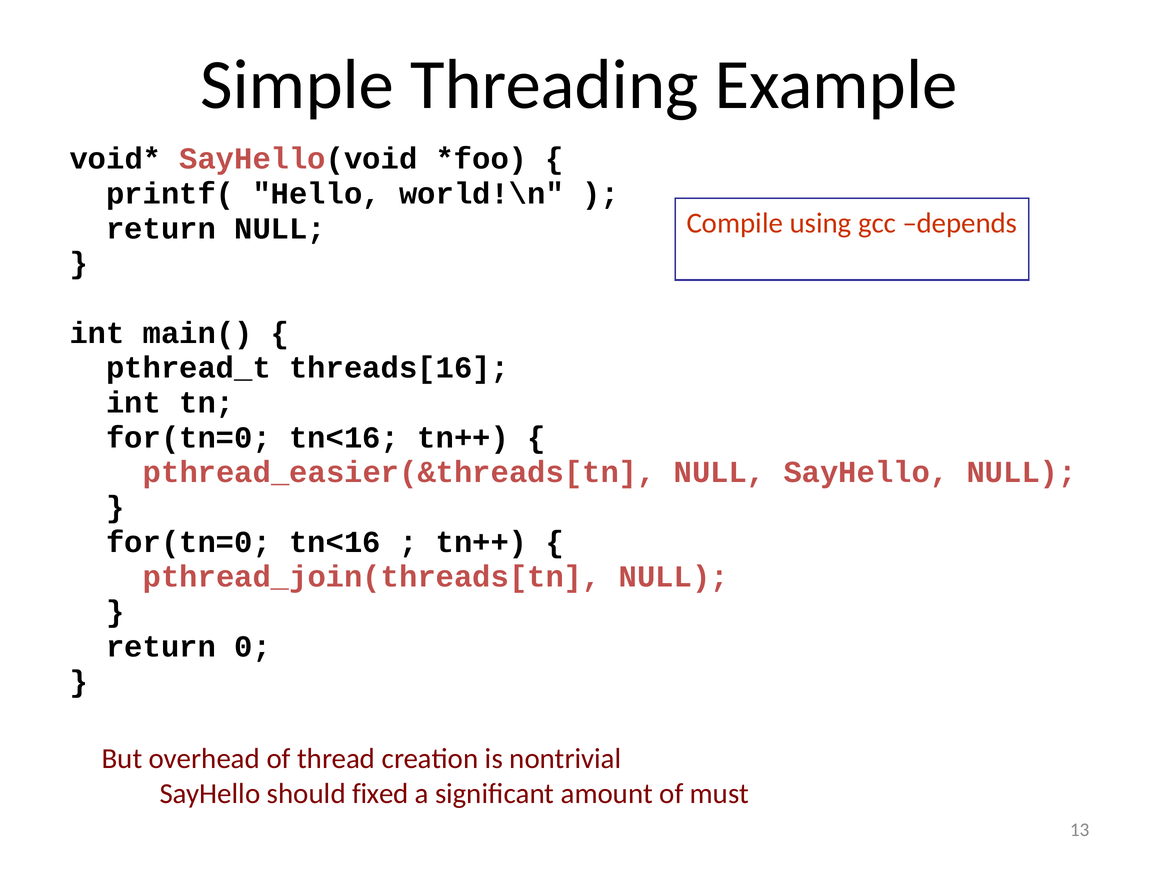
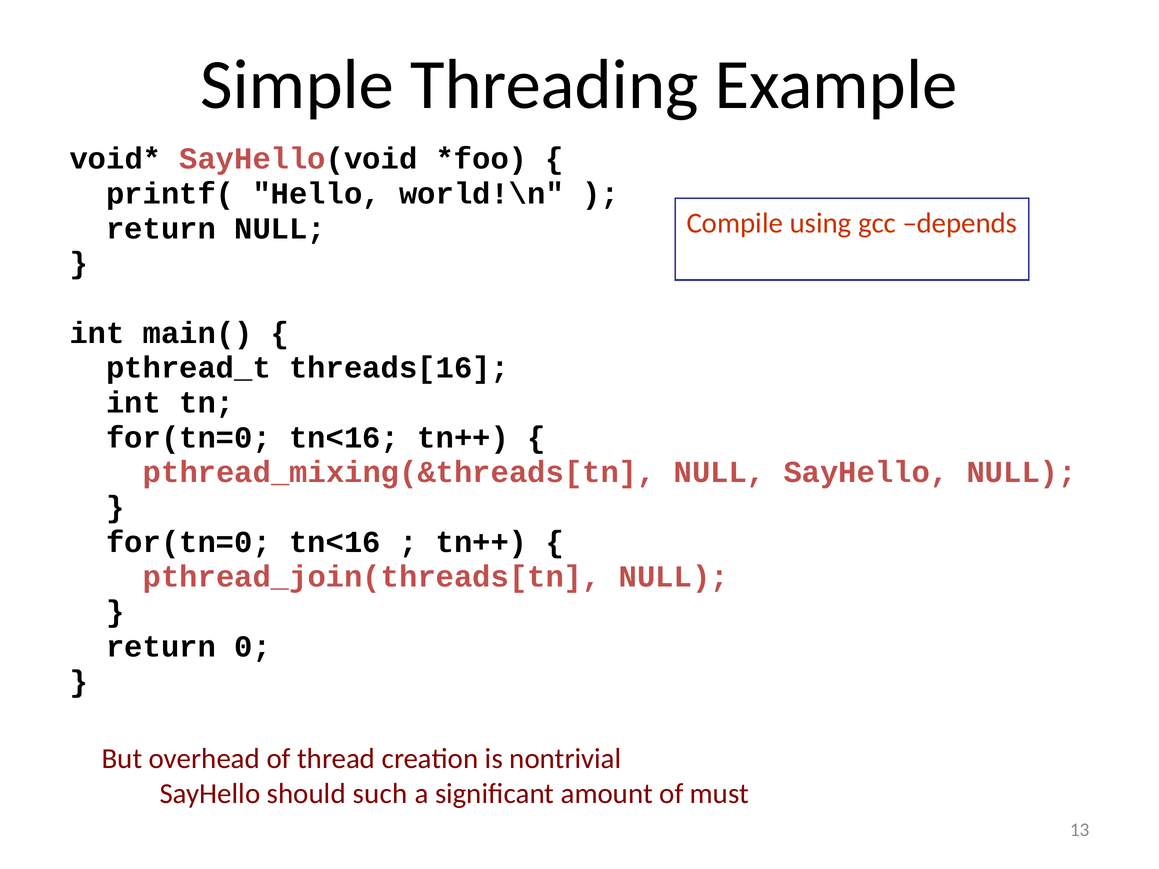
pthread_easier(&threads[tn: pthread_easier(&threads[tn -> pthread_mixing(&threads[tn (399, 472)
fixed: fixed -> such (380, 794)
